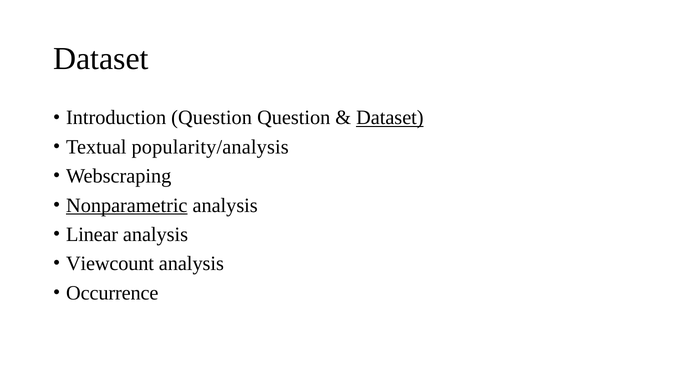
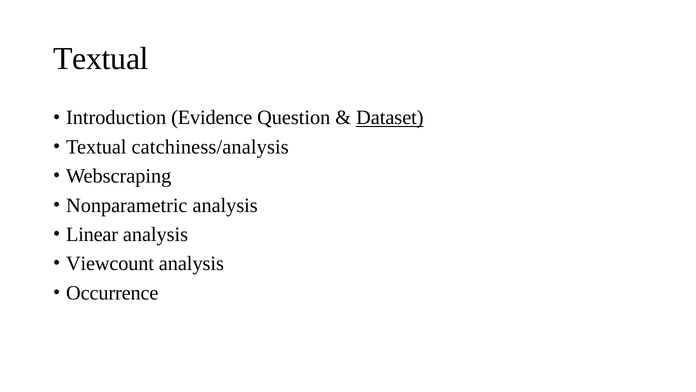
Dataset: Dataset -> Textual (101, 58)
Introduction Question: Question -> Evidence (212, 118)
popularity/analysis: popularity/analysis -> catchiness/analysis (210, 147)
Nonparametric underline: present -> none (127, 205)
